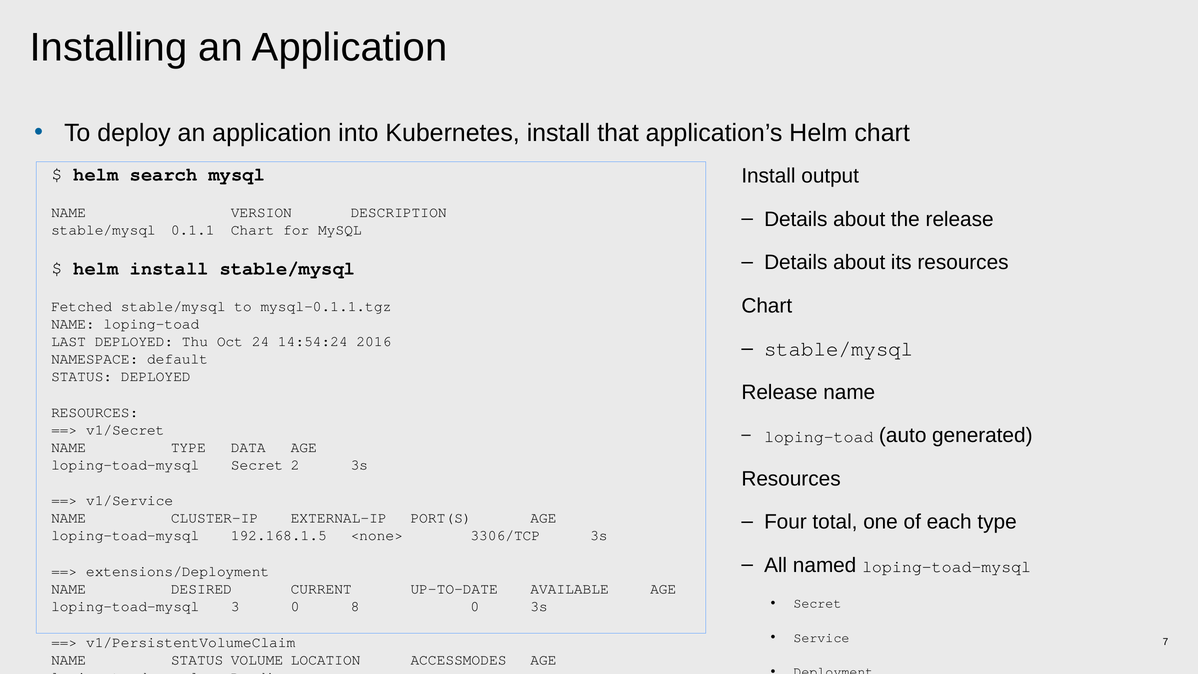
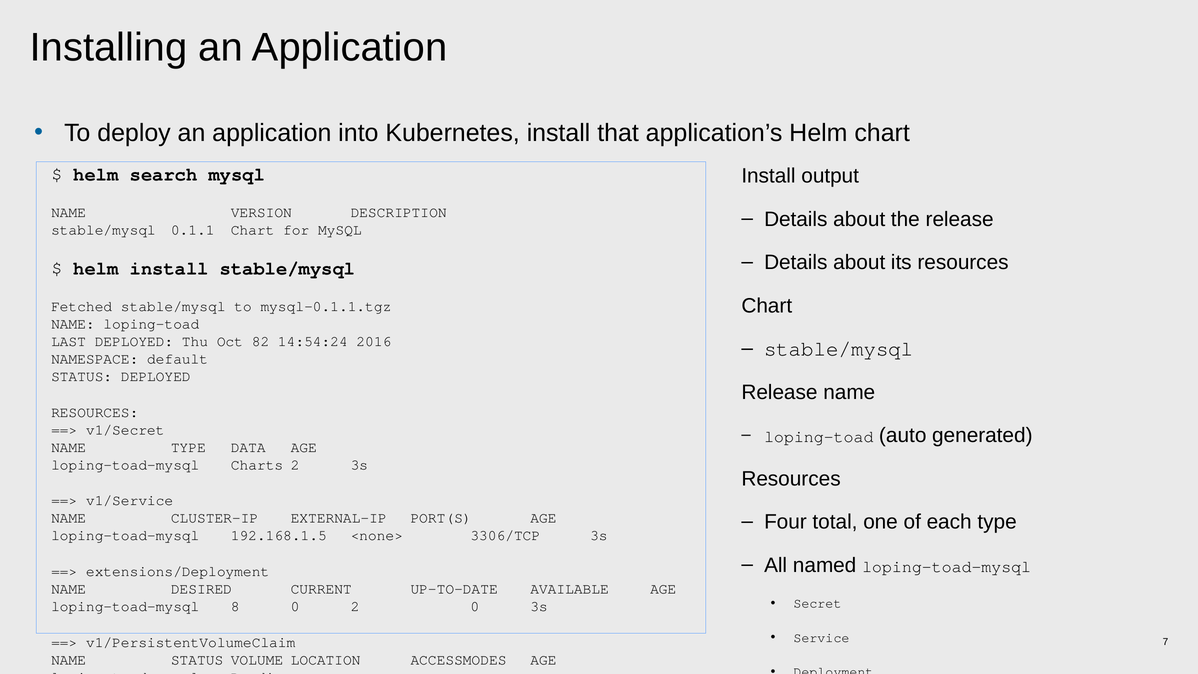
24: 24 -> 82 (261, 341)
loping-toad-mysql Secret: Secret -> Charts (257, 465)
3: 3 -> 8 (235, 606)
0 8: 8 -> 2 (355, 606)
